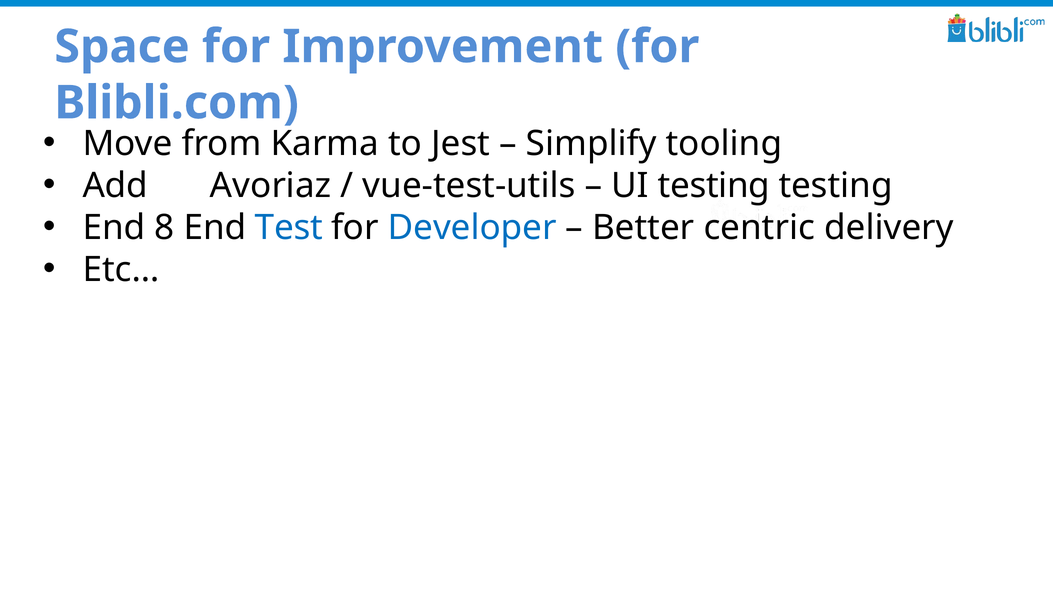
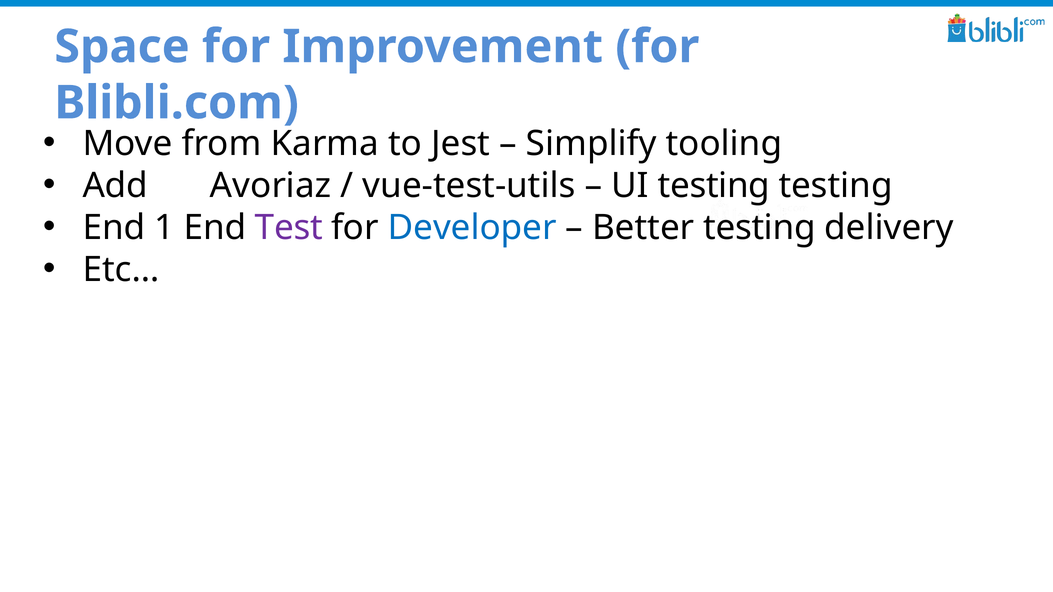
8: 8 -> 1 (164, 228)
Test colour: blue -> purple (289, 228)
Better centric: centric -> testing (760, 228)
